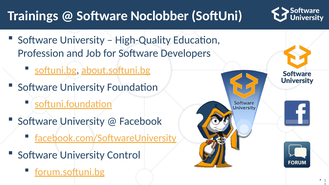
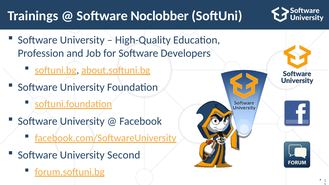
Control: Control -> Second (124, 155)
